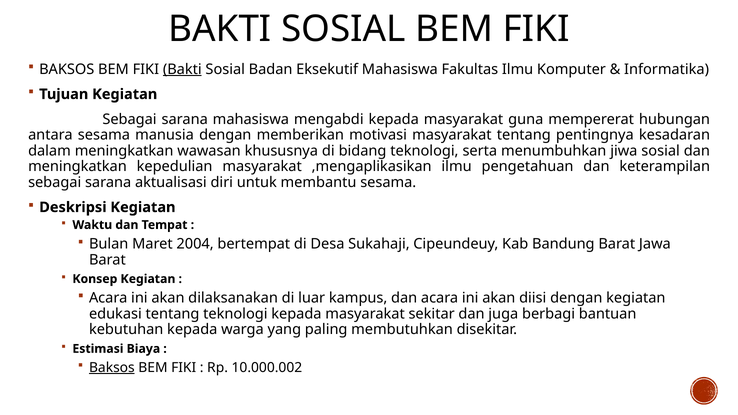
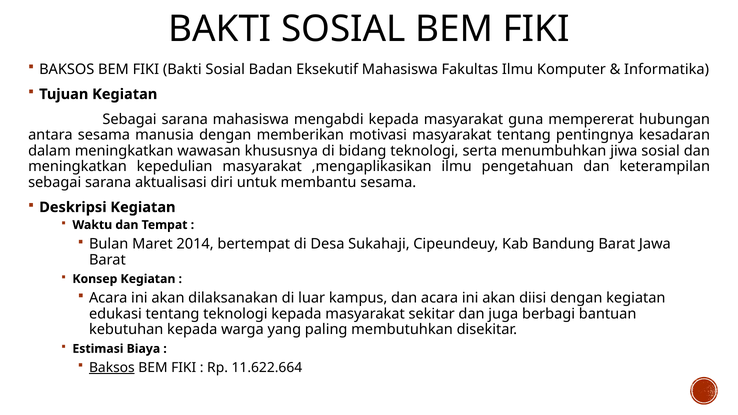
Bakti underline: present -> none (182, 69)
2004: 2004 -> 2014 (195, 244)
10.000.002: 10.000.002 -> 11.622.664 (267, 368)
